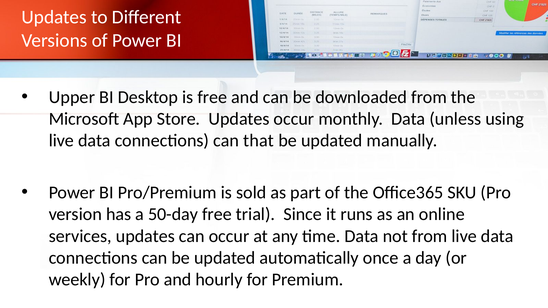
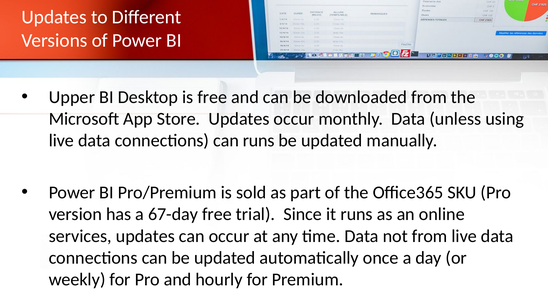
can that: that -> runs (259, 141)
50-day: 50-day -> 67-day (173, 215)
